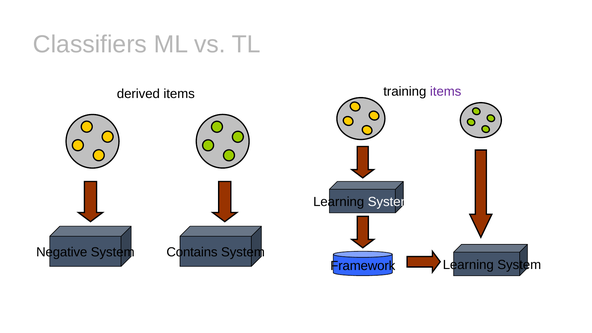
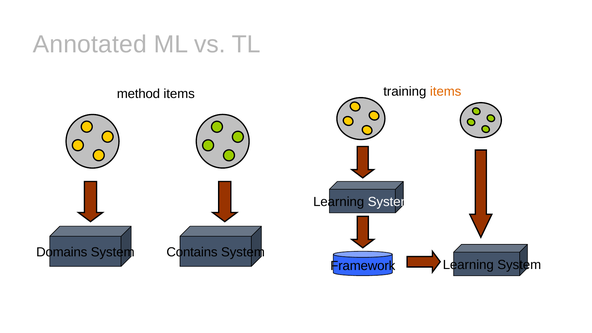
Classifiers: Classifiers -> Annotated (90, 44)
items colour: purple -> orange (446, 92)
derived: derived -> method (138, 94)
Negative: Negative -> Domains (62, 252)
